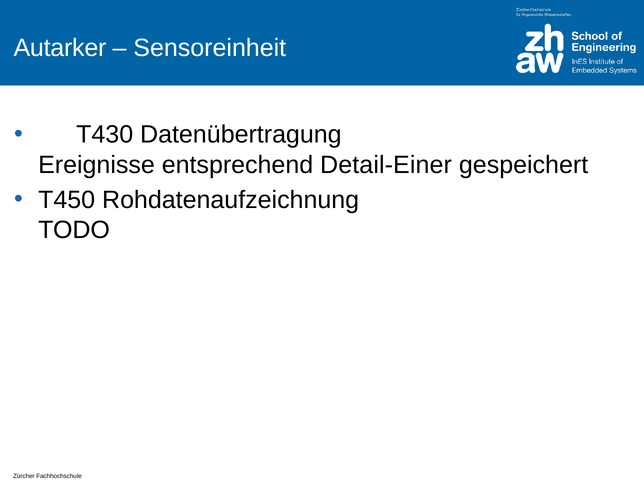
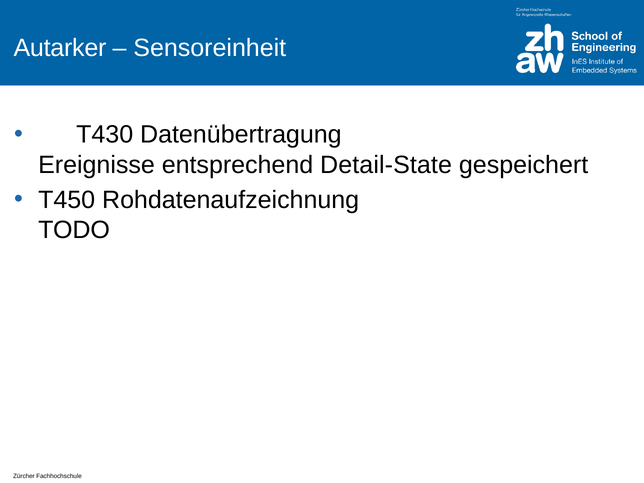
Detail-Einer: Detail-Einer -> Detail-State (386, 165)
